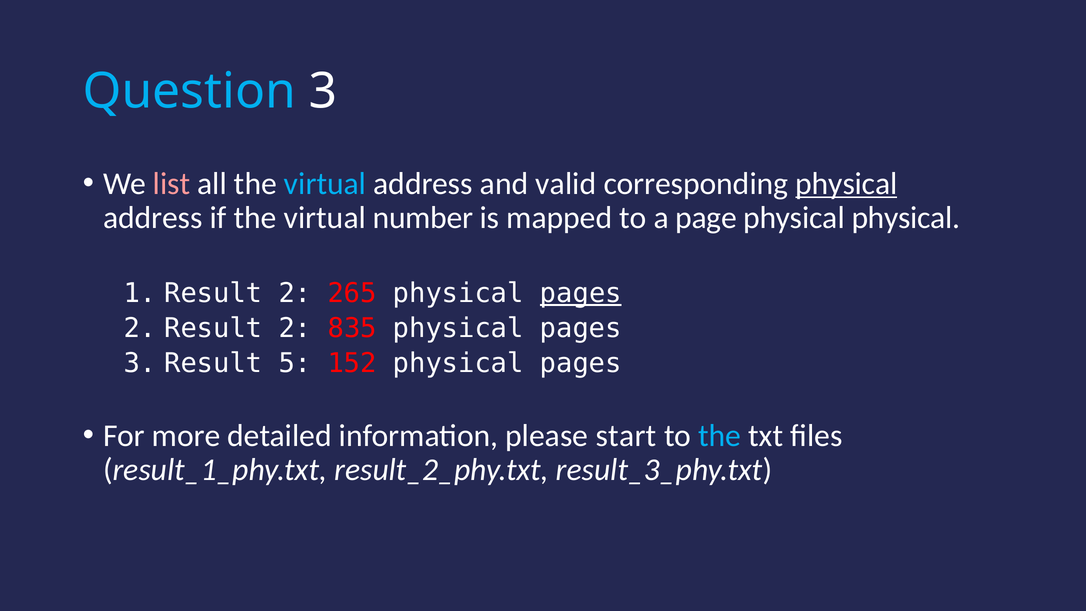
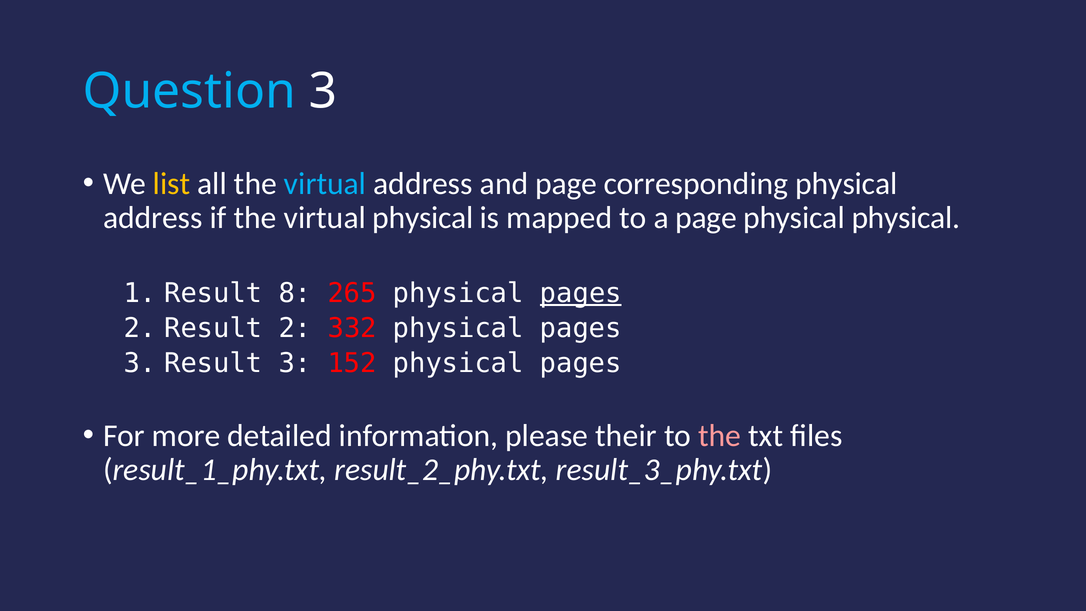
list colour: pink -> yellow (172, 184)
and valid: valid -> page (566, 184)
physical underline: present -> none (846, 184)
virtual number: number -> physical (423, 218)
1 Result 2: 2 -> 8 (295, 293)
835: 835 -> 332 (352, 328)
Result 5: 5 -> 3 (295, 363)
start: start -> their (626, 436)
the colour: light blue -> pink (720, 436)
